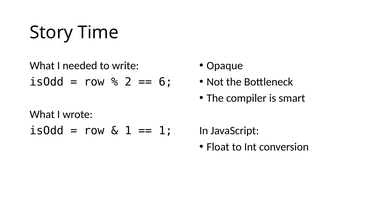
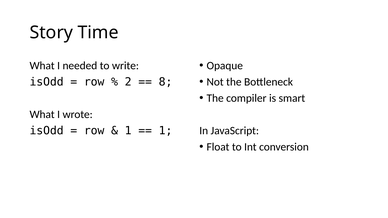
6: 6 -> 8 (166, 82)
